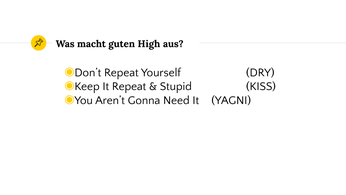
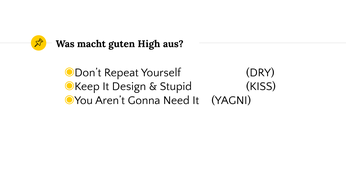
It Repeat: Repeat -> Design (129, 86)
